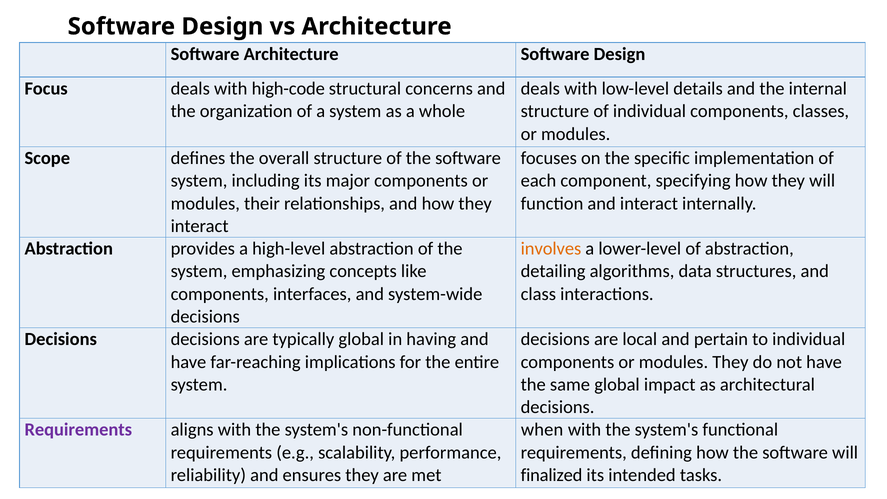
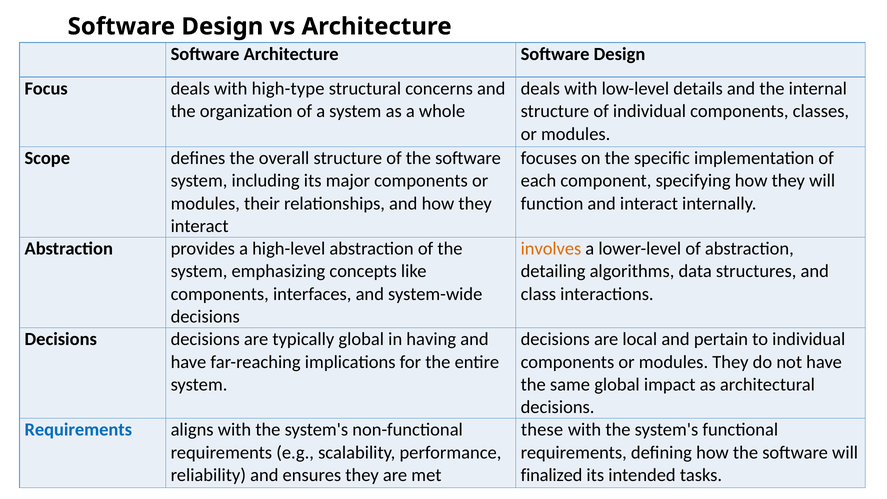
high-code: high-code -> high-type (288, 89)
Requirements colour: purple -> blue (78, 430)
when: when -> these (542, 430)
